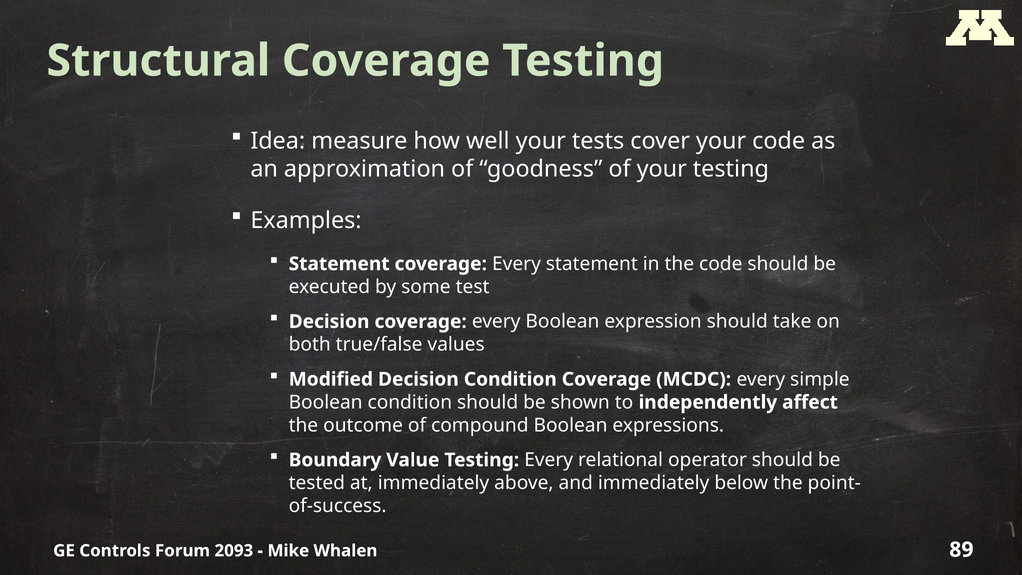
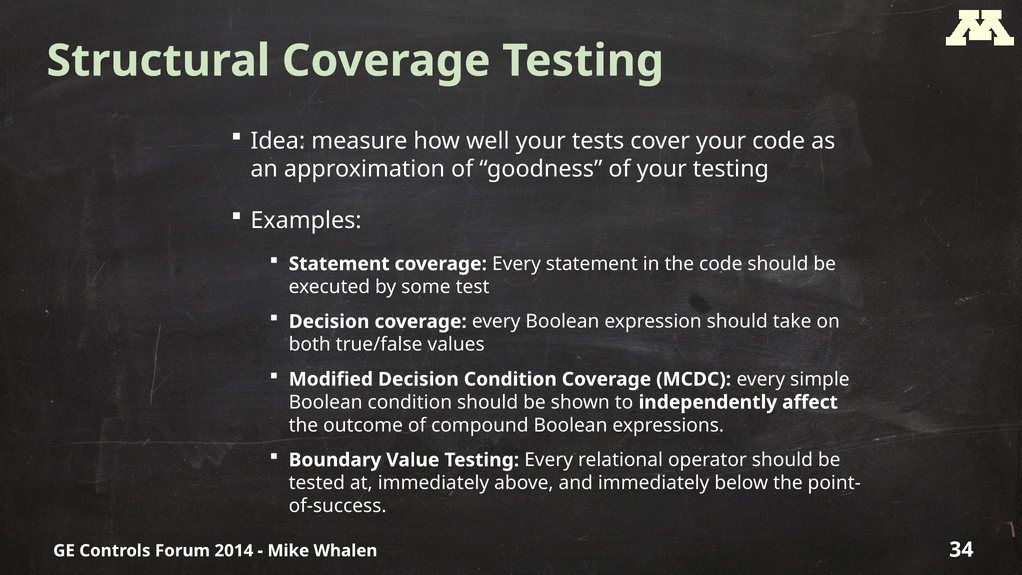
2093: 2093 -> 2014 (234, 551)
89: 89 -> 34 (961, 550)
